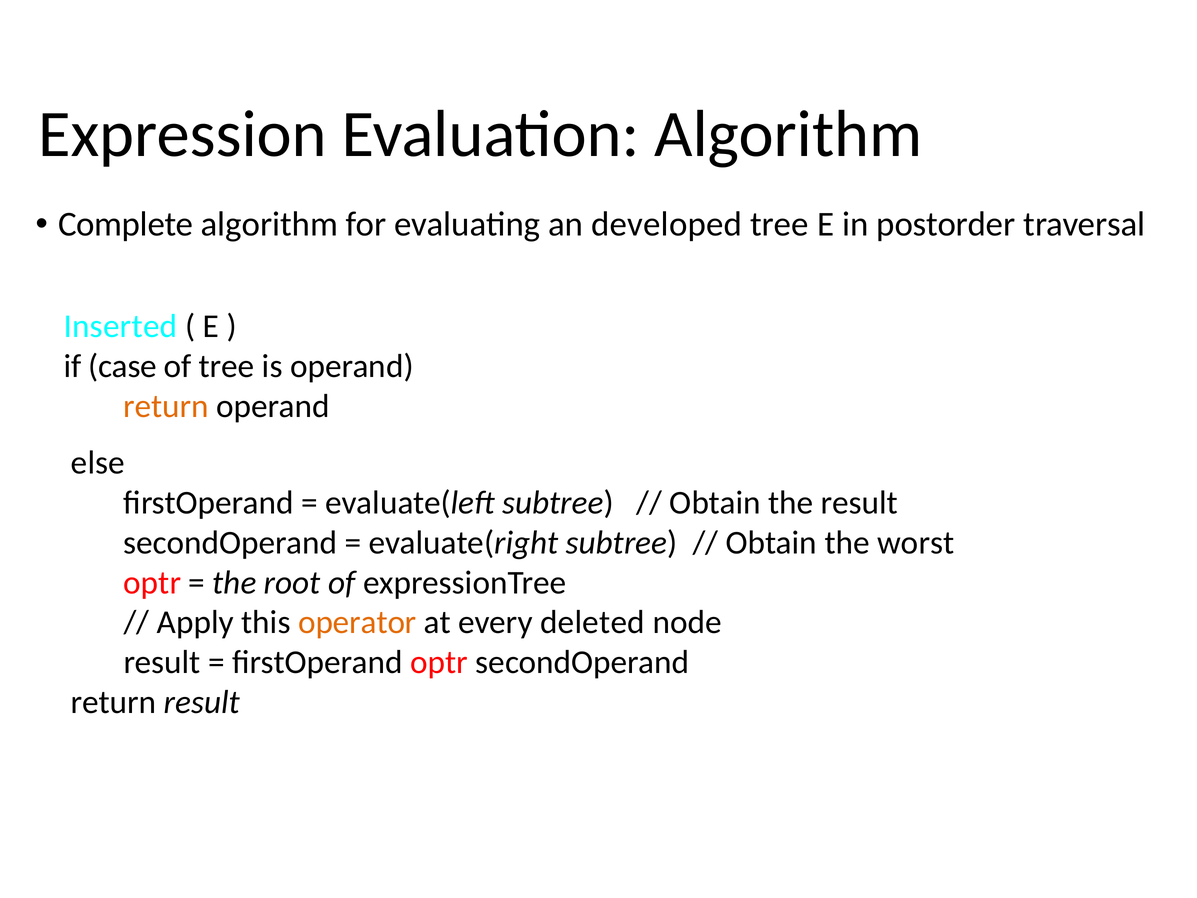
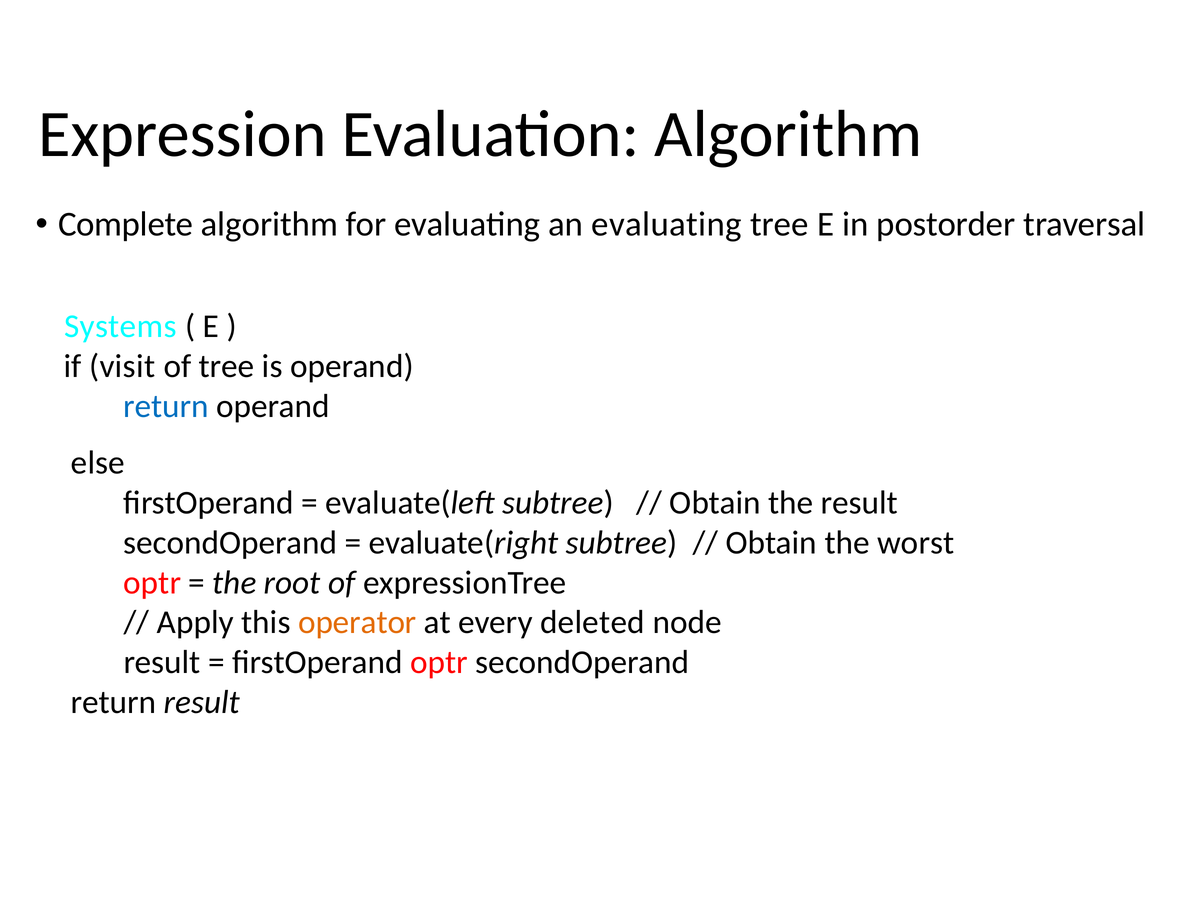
an developed: developed -> evaluating (667, 224)
Inserted: Inserted -> Systems (120, 326)
case: case -> visit (122, 366)
return colour: orange -> blue (166, 406)
